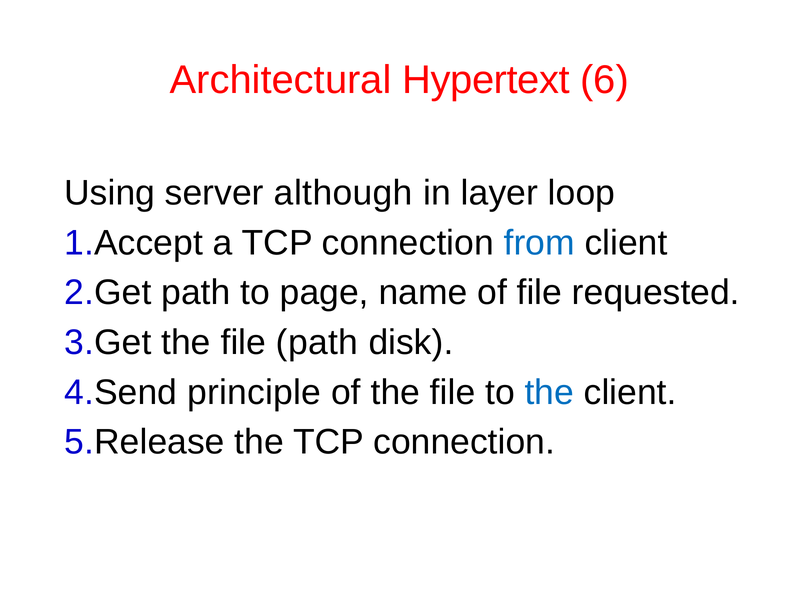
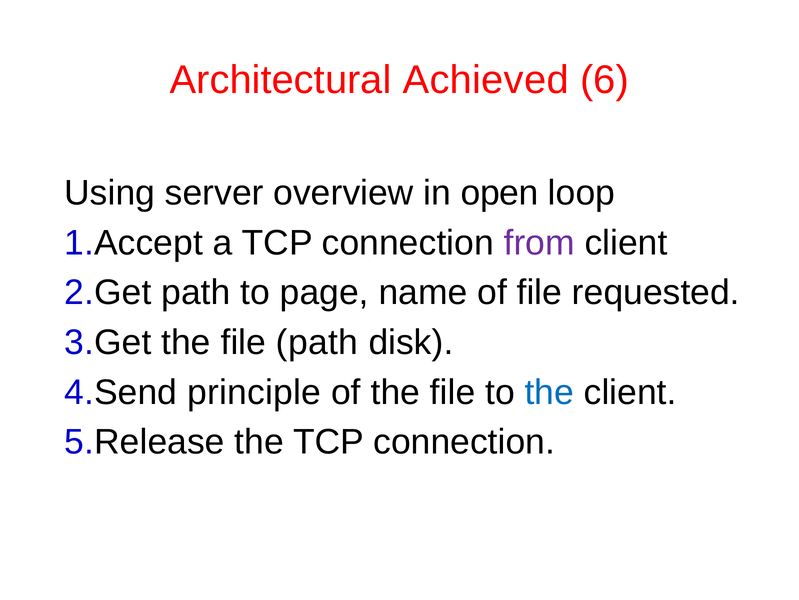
Hypertext: Hypertext -> Achieved (486, 80)
although: although -> overview (344, 193)
layer: layer -> open (500, 193)
from colour: blue -> purple (539, 243)
